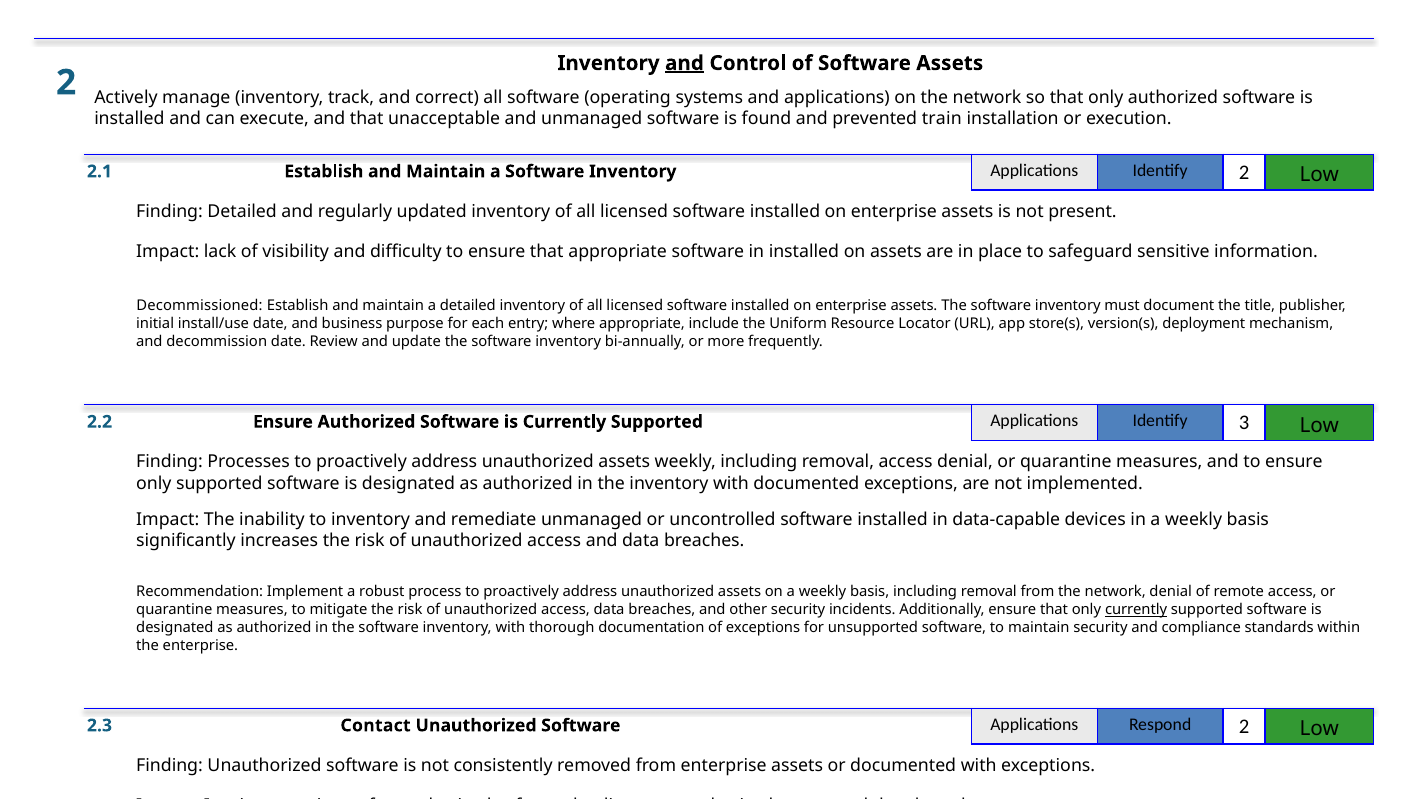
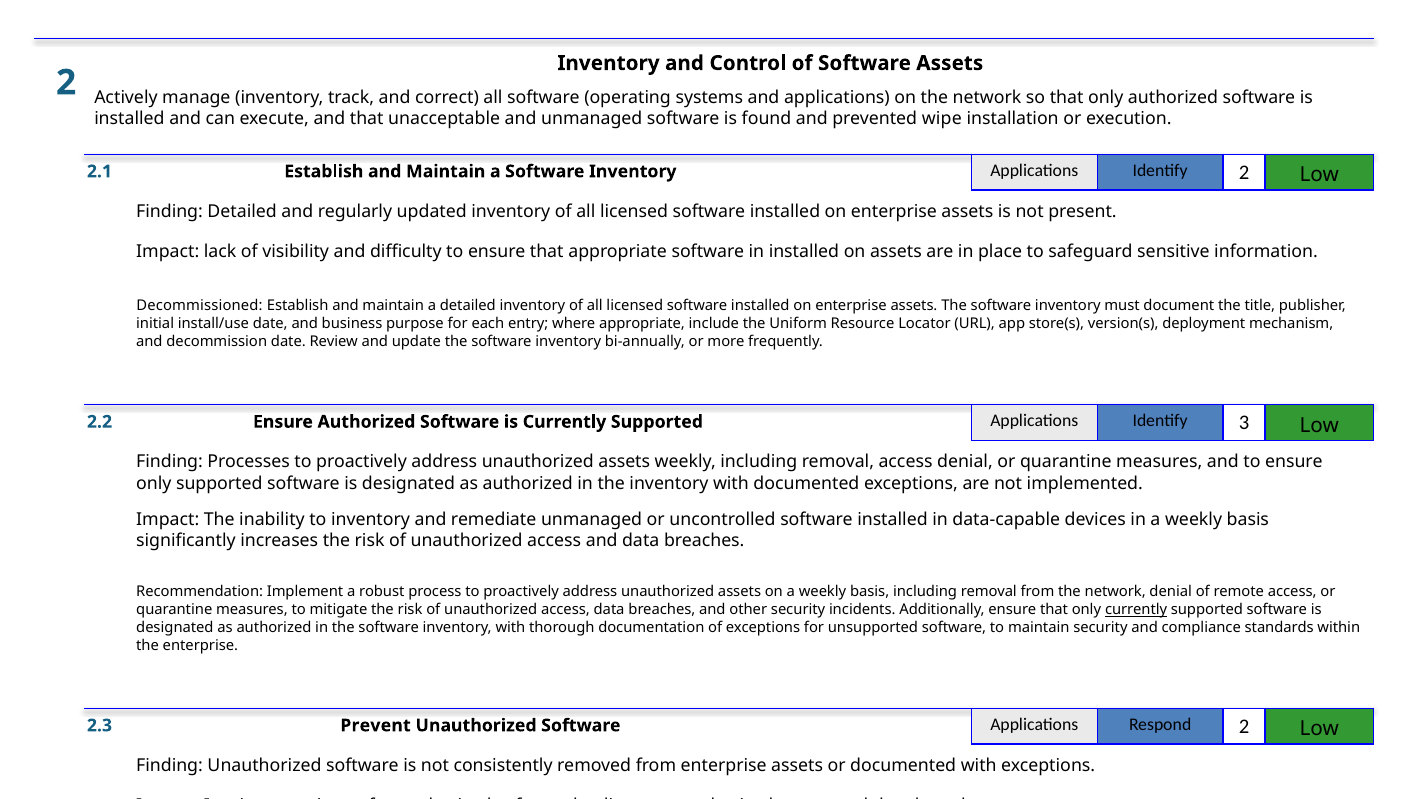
and underline: present -> none (684, 63)
train: train -> wipe (942, 118)
Contact: Contact -> Prevent (376, 725)
